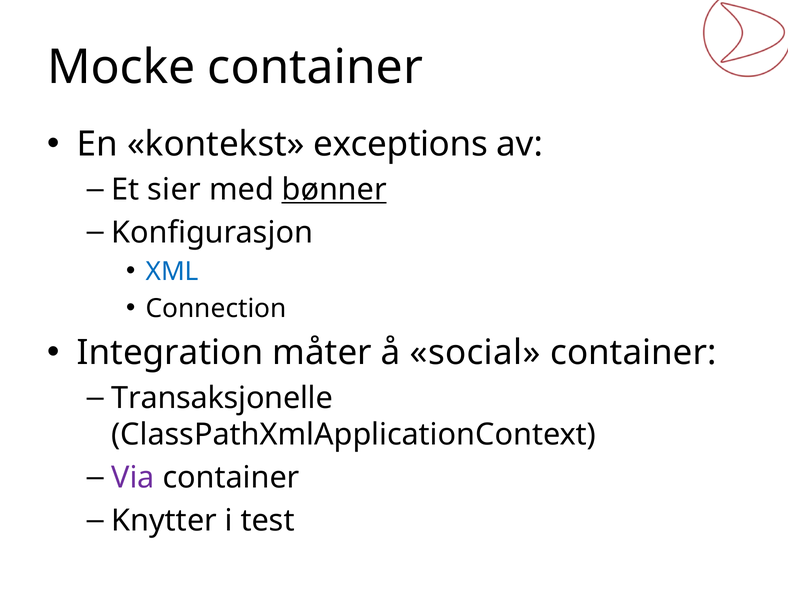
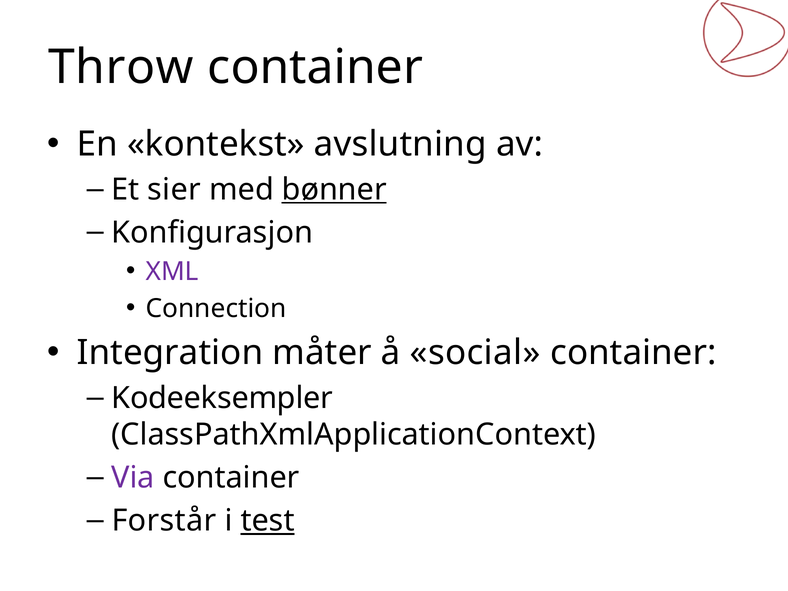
Mocke: Mocke -> Throw (121, 68)
exceptions: exceptions -> avslutning (400, 144)
XML colour: blue -> purple (172, 272)
Transaksjonelle: Transaksjonelle -> Kodeeksempler (222, 398)
Knytter: Knytter -> Forstår (164, 521)
test underline: none -> present (268, 521)
